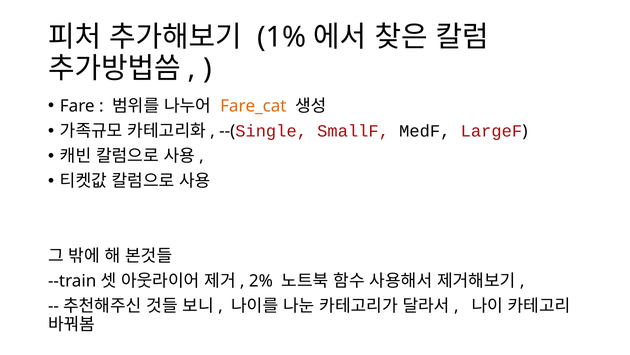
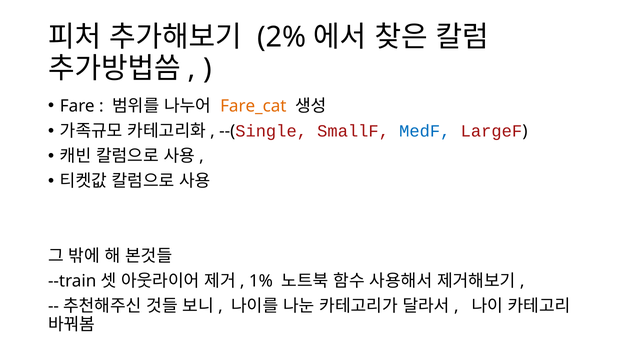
1%: 1% -> 2% (282, 37)
MedF colour: black -> blue (425, 131)
2%: 2% -> 1% (261, 281)
